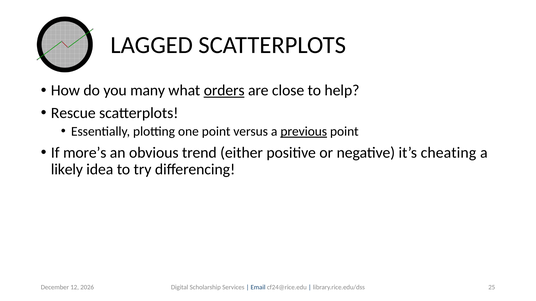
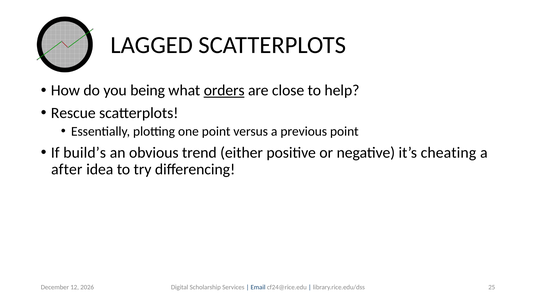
many: many -> being (148, 91)
previous underline: present -> none (304, 132)
more’s: more’s -> build’s (85, 153)
likely: likely -> after (67, 170)
